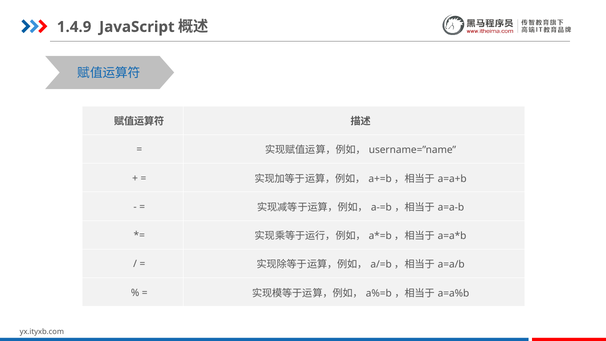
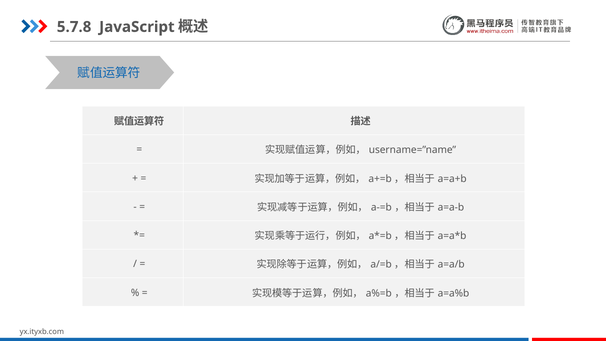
1.4.9: 1.4.9 -> 5.7.8 (74, 27)
